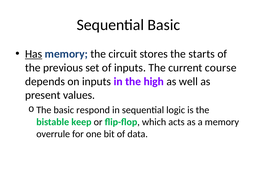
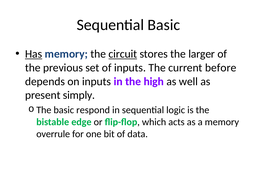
circuit underline: none -> present (123, 54)
starts: starts -> larger (202, 54)
course: course -> before (221, 68)
values: values -> simply (79, 95)
keep: keep -> edge (81, 122)
